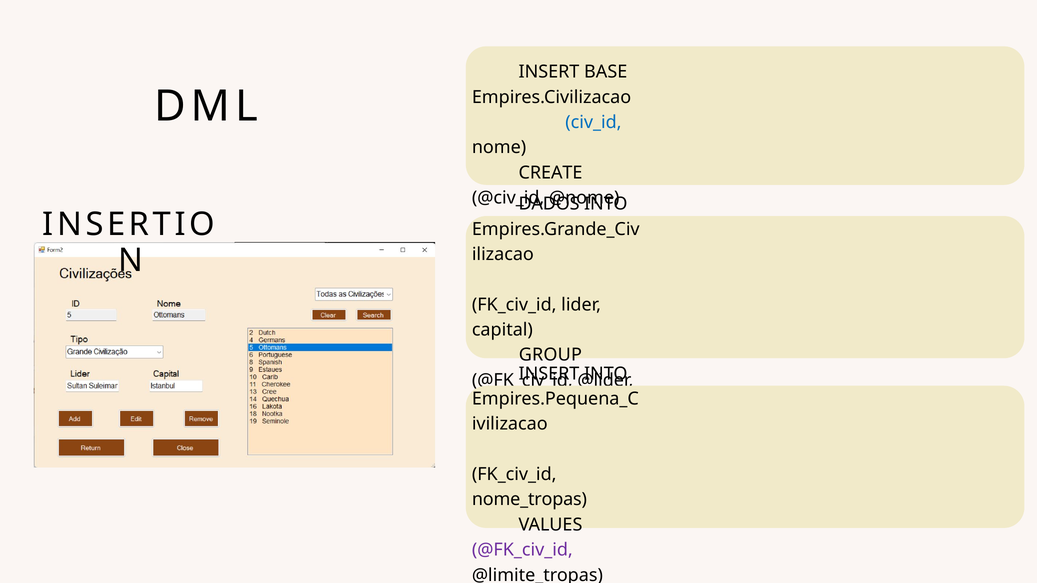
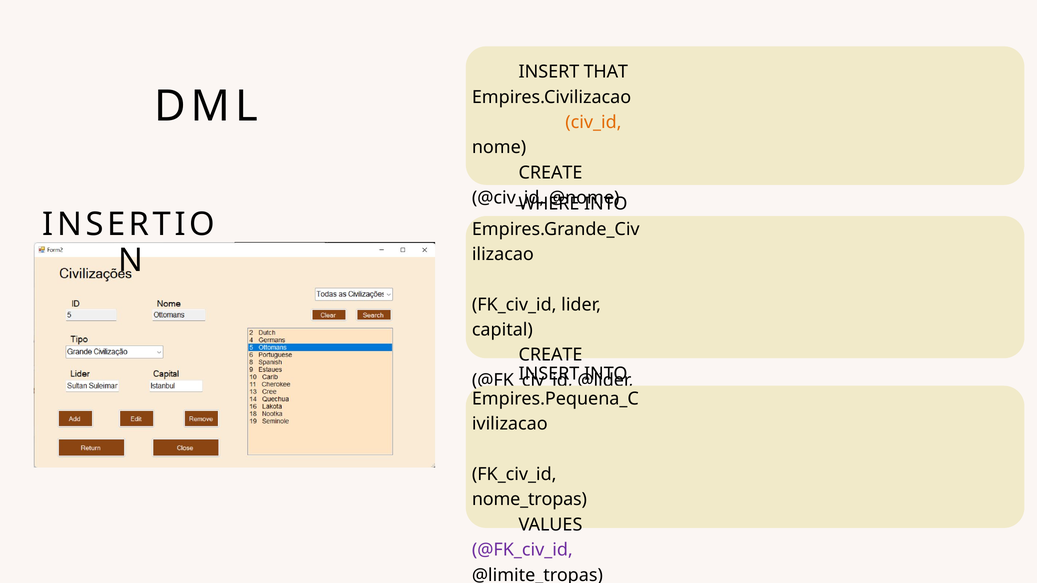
INSERT BASE: BASE -> THAT (606, 72)
civ_id colour: blue -> orange (593, 122)
DADOS: DADOS -> WHERE (549, 204)
GROUP: GROUP -> CREATE (551, 355)
